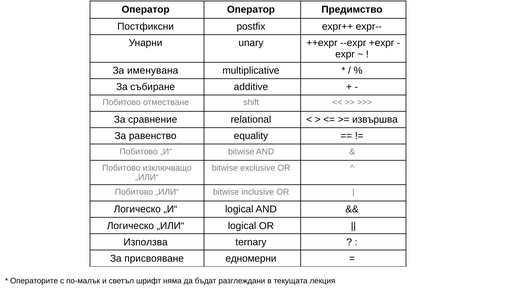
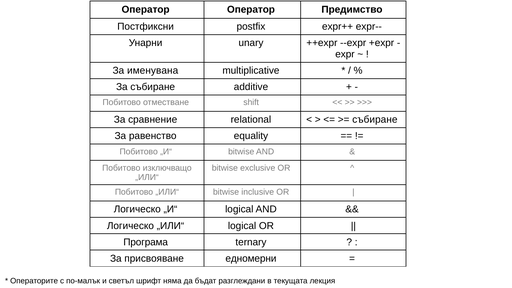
извършва: извършва -> събиране (375, 120)
Използва: Използва -> Програма (146, 242)
